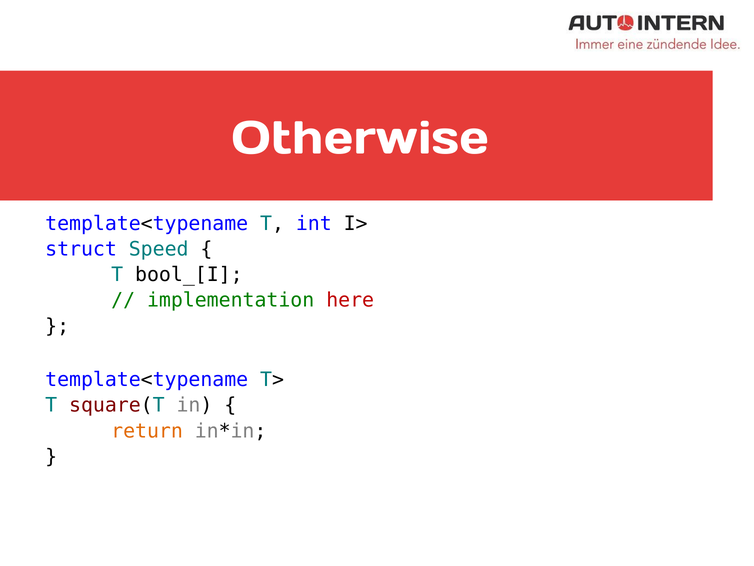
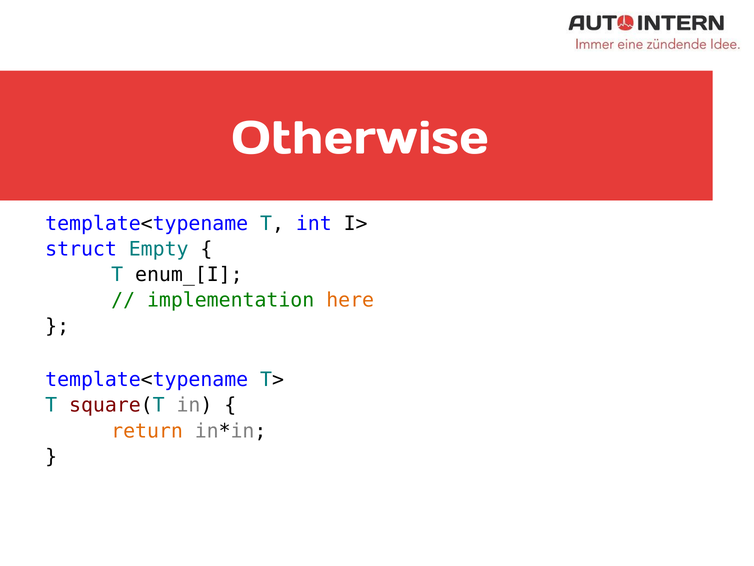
Speed: Speed -> Empty (159, 249)
bool_[I: bool_[I -> enum_[I (189, 274)
here colour: red -> orange (350, 300)
